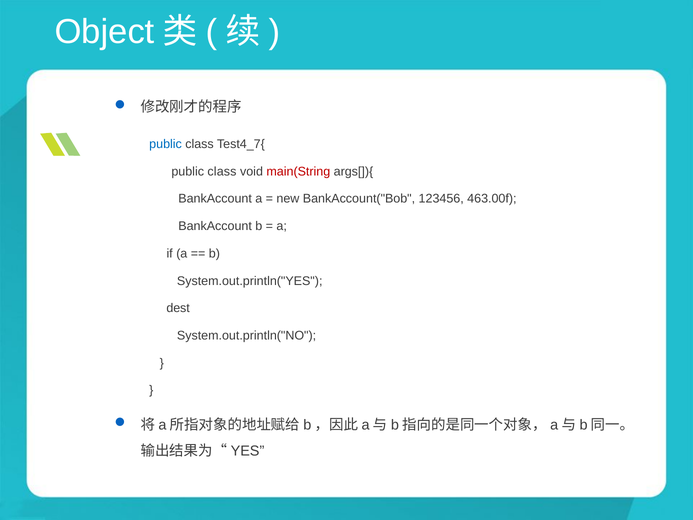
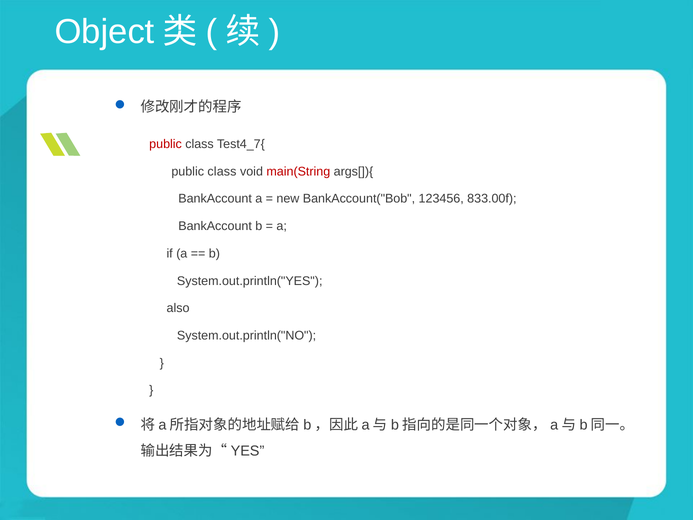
public colour: blue -> red (166, 144)
463.00f: 463.00f -> 833.00f (492, 199)
dest: dest -> also (178, 308)
